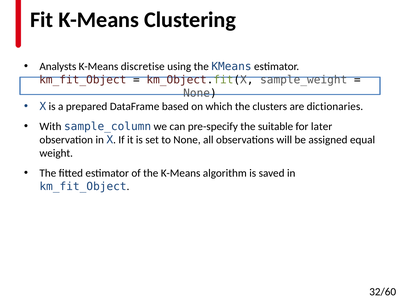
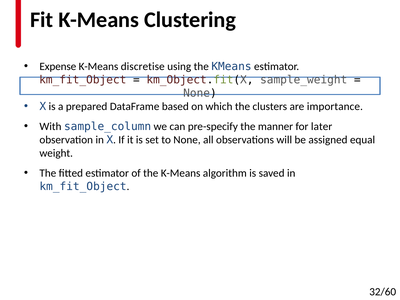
Analysts: Analysts -> Expense (58, 67)
dictionaries: dictionaries -> importance (335, 107)
suitable: suitable -> manner (276, 127)
